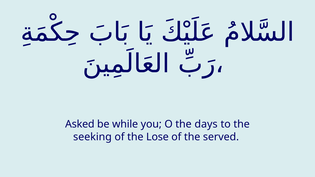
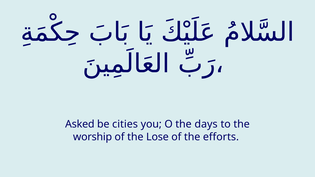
while: while -> cities (125, 124)
seeking: seeking -> worship (93, 137)
served: served -> efforts (221, 137)
